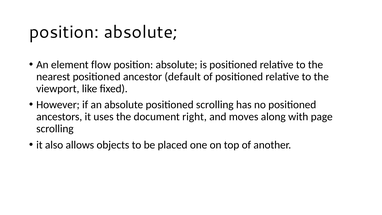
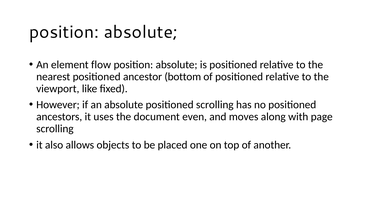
default: default -> bottom (183, 77)
right: right -> even (195, 117)
